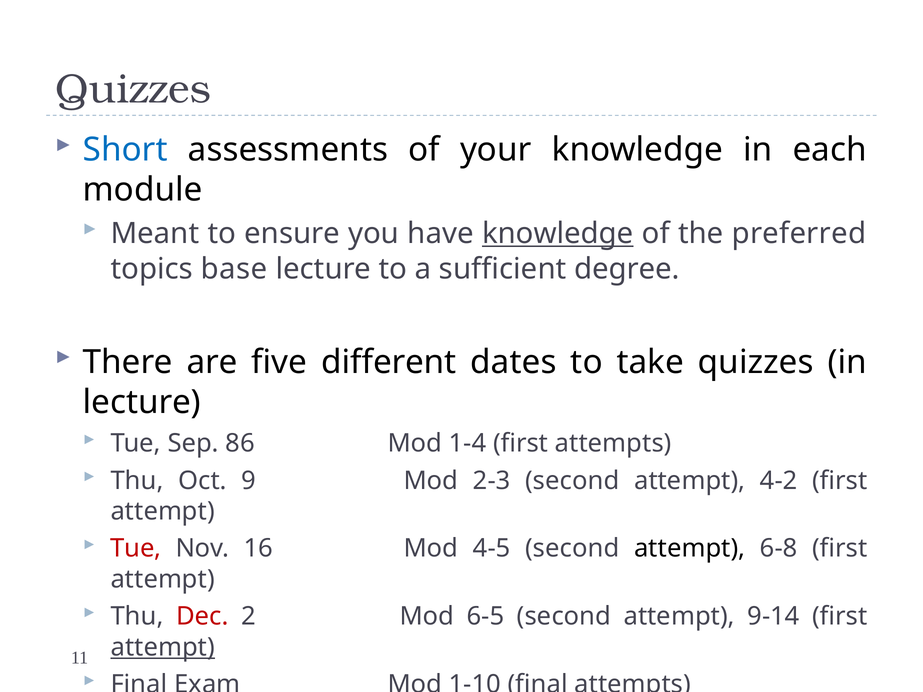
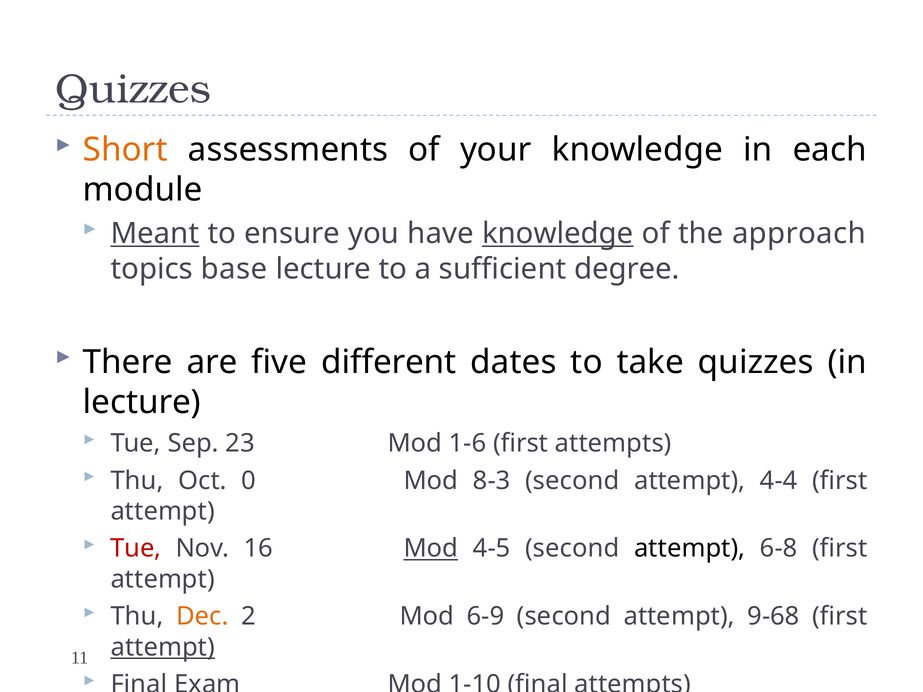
Short colour: blue -> orange (125, 150)
Meant underline: none -> present (155, 234)
preferred: preferred -> approach (799, 234)
86: 86 -> 23 (240, 444)
1-4: 1-4 -> 1-6 (468, 444)
9: 9 -> 0 (249, 481)
2-3: 2-3 -> 8-3 (492, 481)
4-2: 4-2 -> 4-4 (779, 481)
Mod underline: none -> present (431, 549)
Dec colour: red -> orange (202, 617)
6-5: 6-5 -> 6-9 (486, 617)
9-14: 9-14 -> 9-68 (773, 617)
